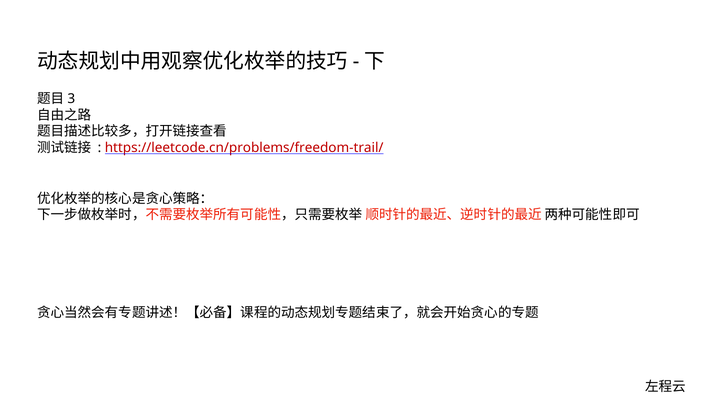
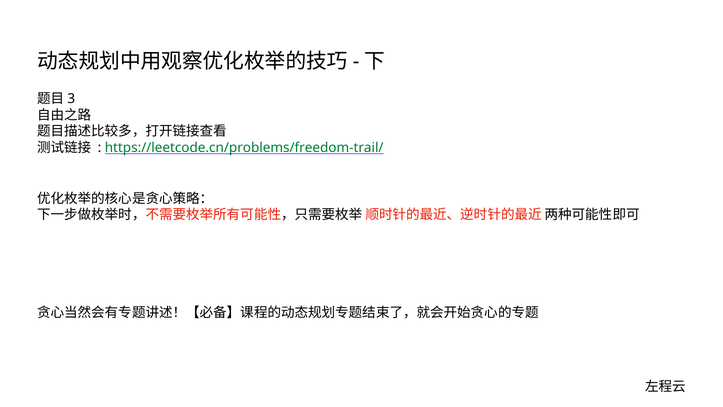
https://leetcode.cn/problems/freedom-trail/ colour: red -> green (244, 148)
